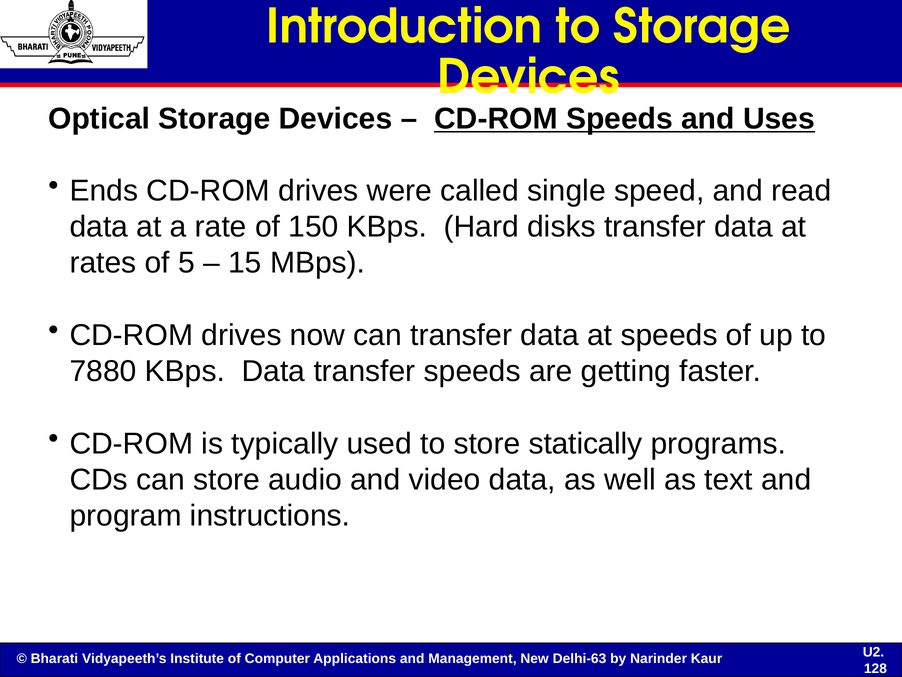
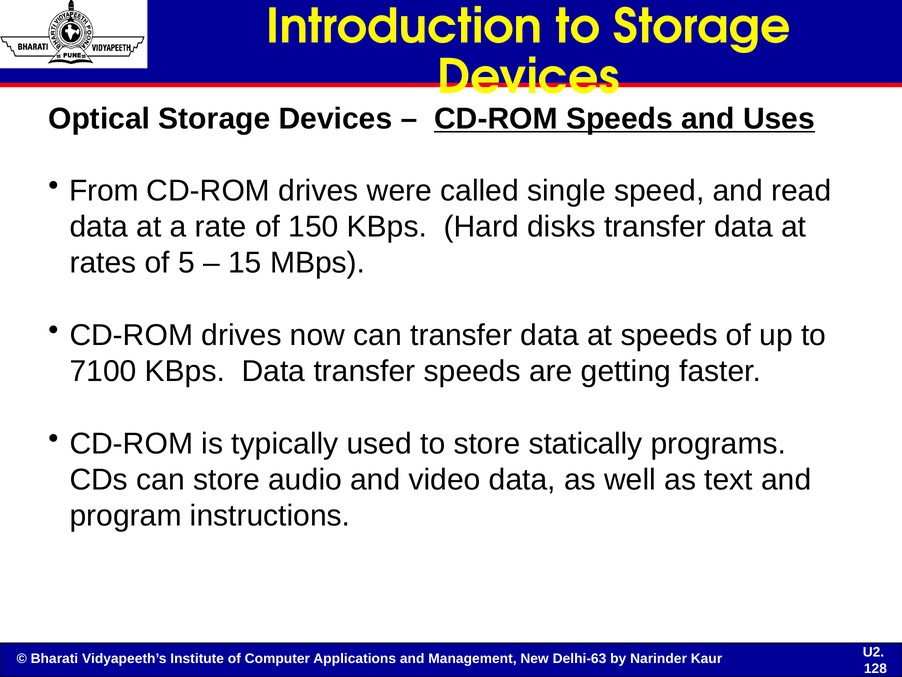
Ends: Ends -> From (104, 191)
7880: 7880 -> 7100 (103, 371)
